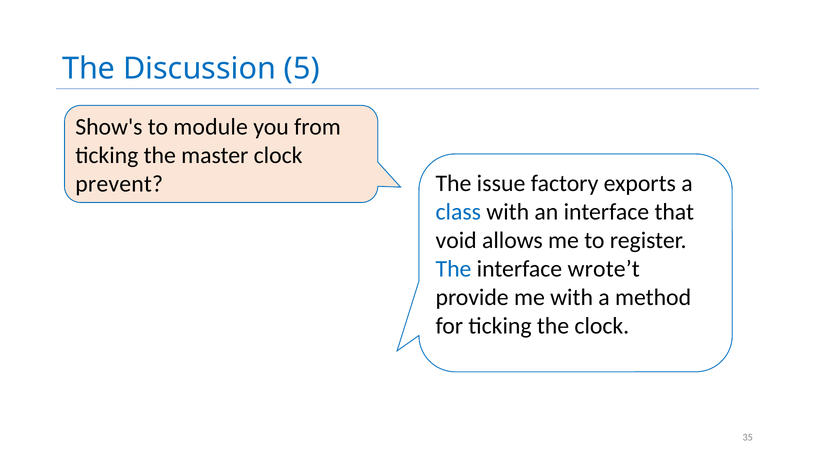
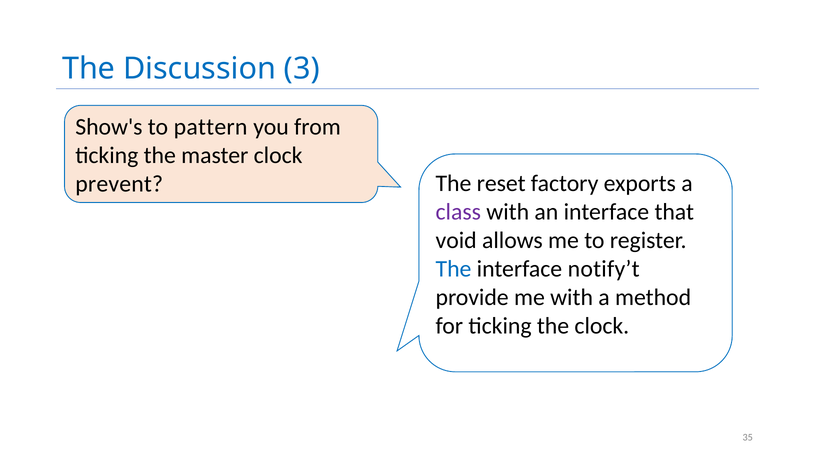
5: 5 -> 3 (302, 69)
module: module -> pattern (211, 127)
issue: issue -> reset (501, 184)
class colour: blue -> purple (458, 212)
wrote’t: wrote’t -> notify’t (604, 269)
